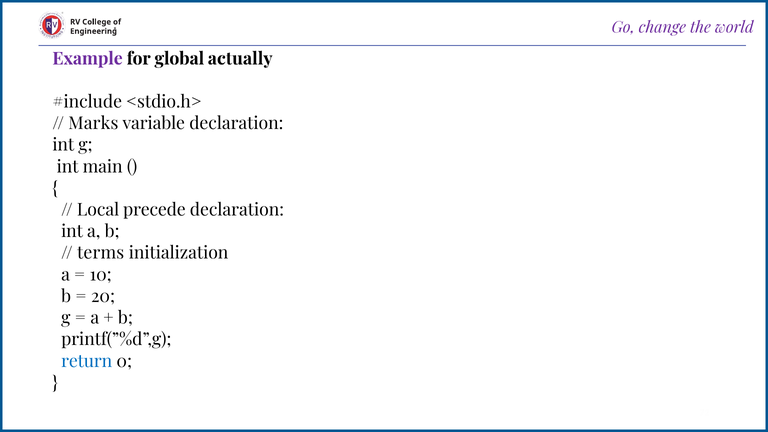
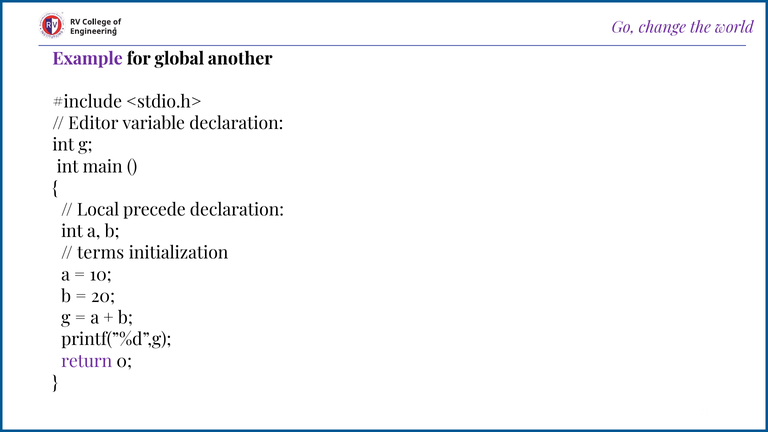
actually: actually -> another (240, 59)
Marks: Marks -> Editor (93, 124)
return colour: blue -> purple (87, 361)
